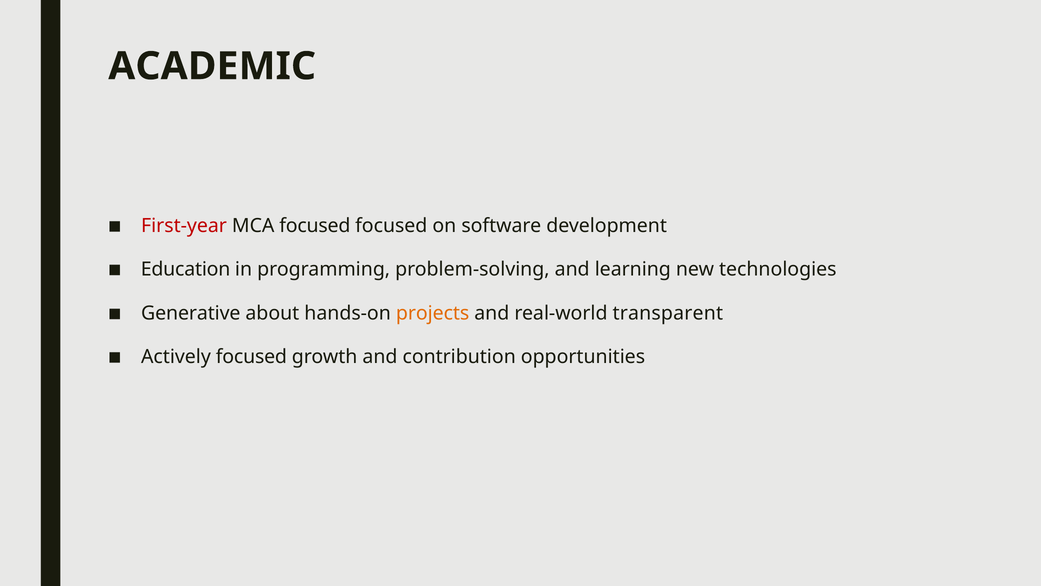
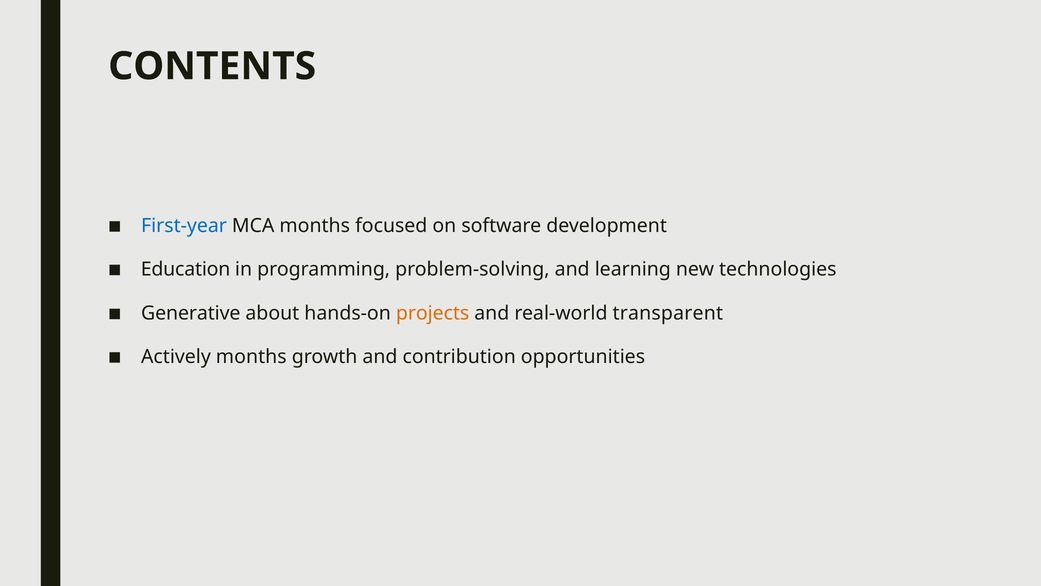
ACADEMIC: ACADEMIC -> CONTENTS (212, 66)
First-year colour: red -> blue (184, 226)
MCA focused: focused -> months (315, 226)
Actively focused: focused -> months (251, 357)
